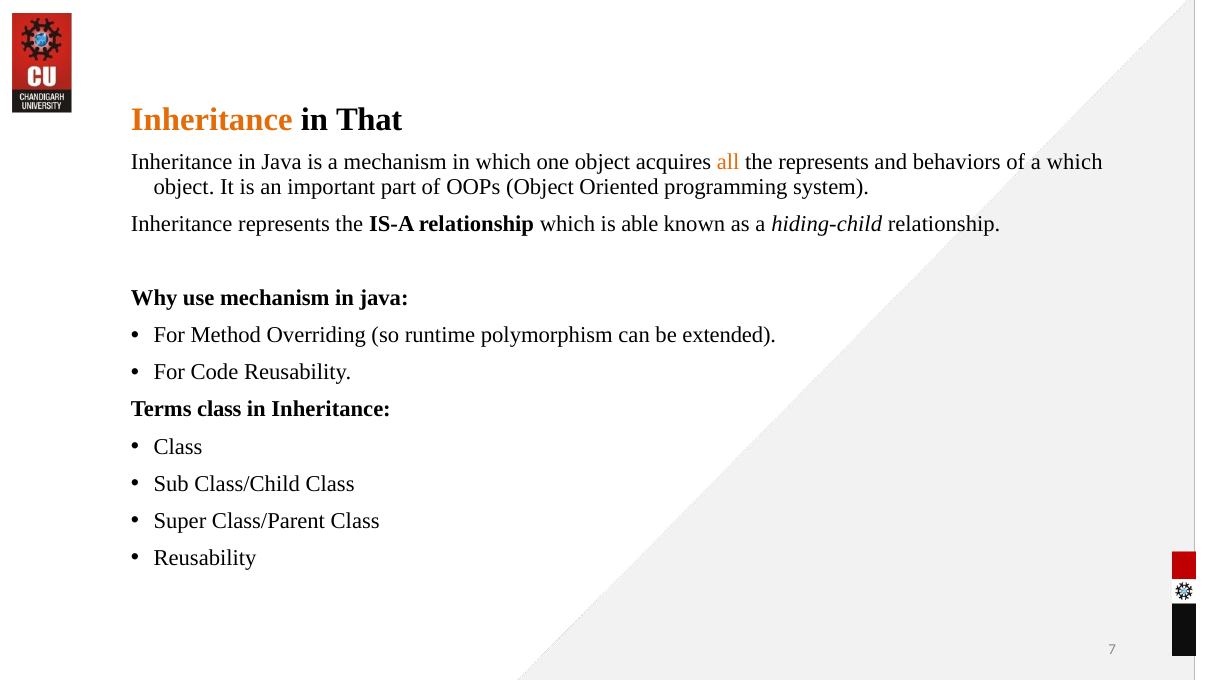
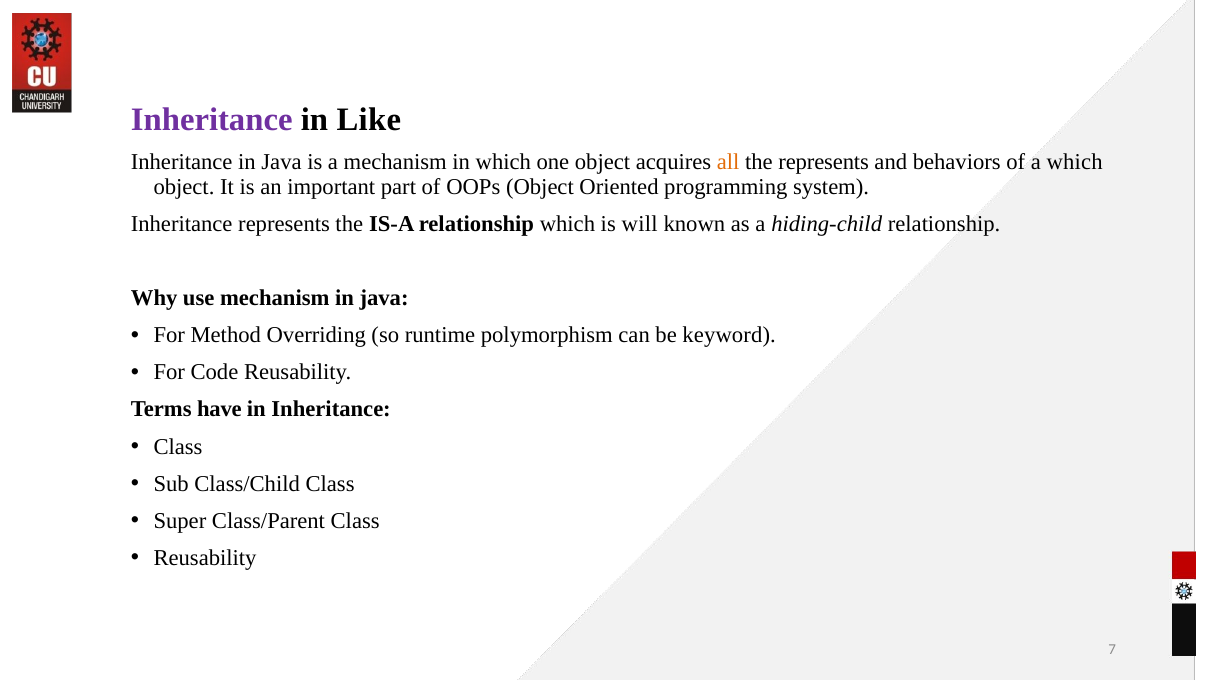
Inheritance colour: orange -> purple (212, 120)
That: That -> Like (369, 120)
able: able -> will (640, 224)
extended: extended -> keyword (729, 335)
Terms class: class -> have (219, 409)
